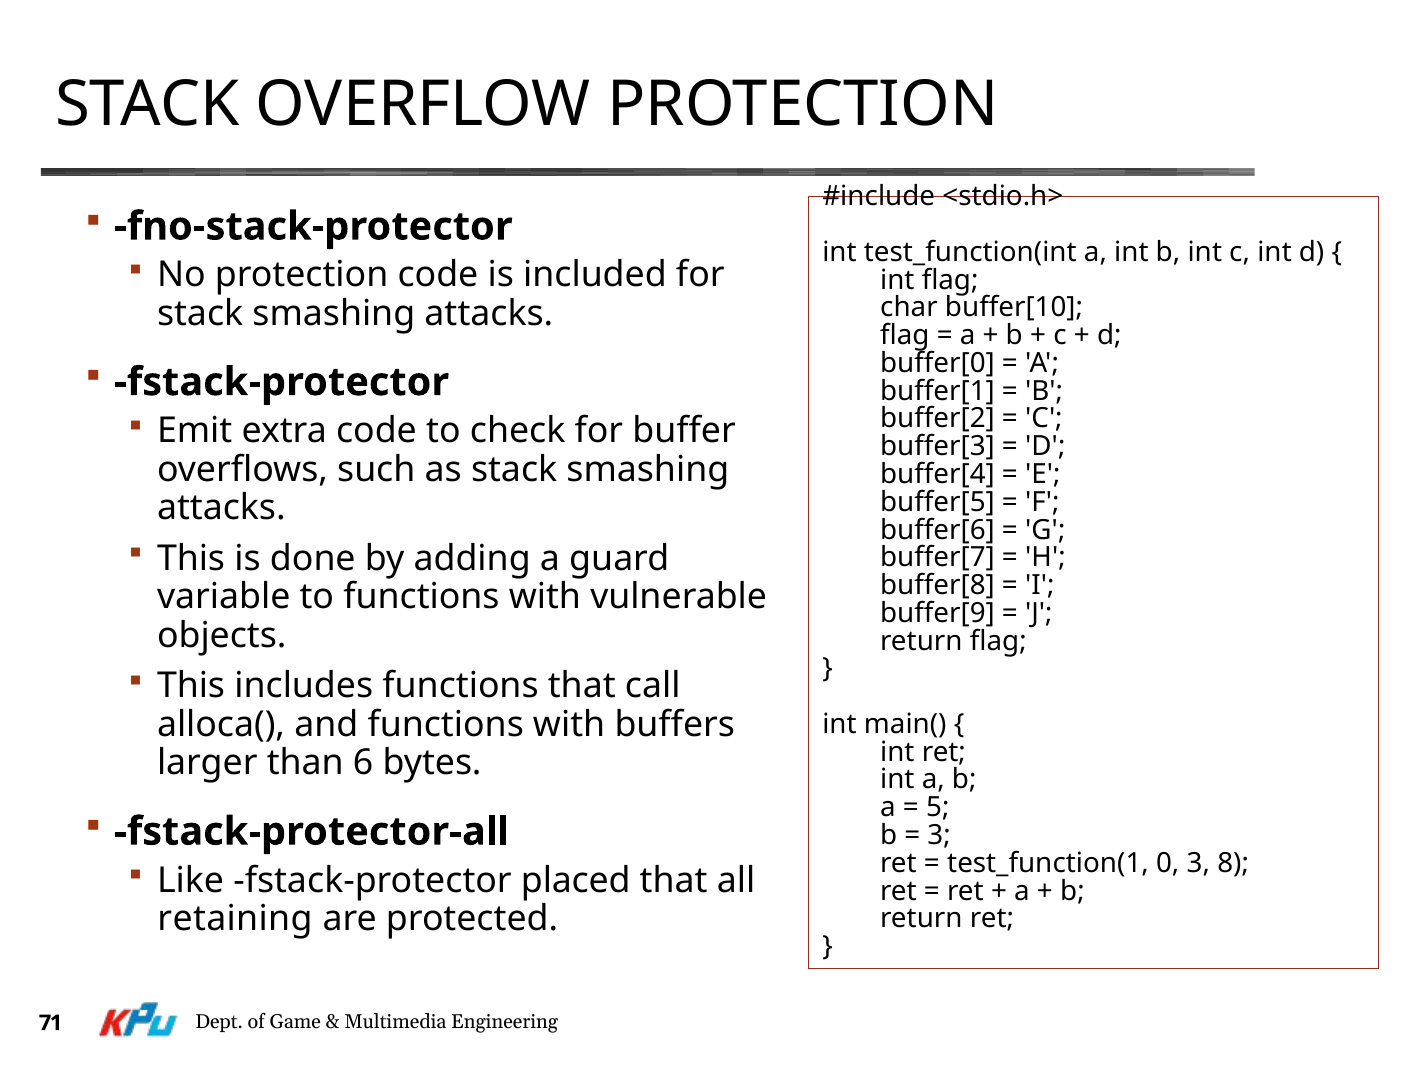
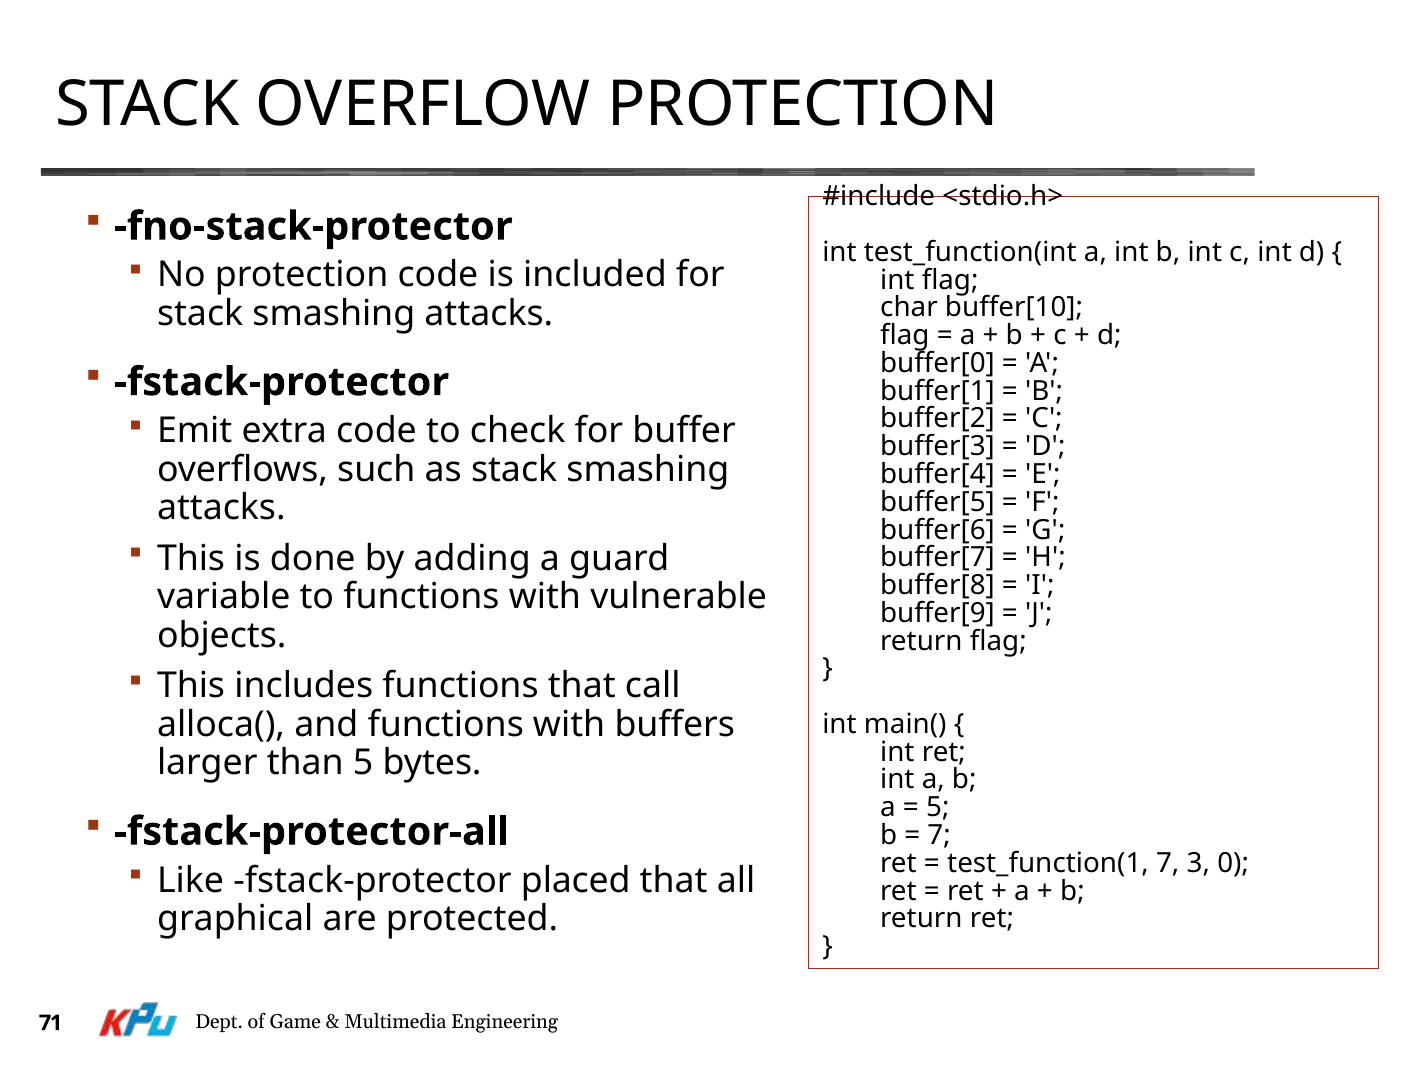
than 6: 6 -> 5 (363, 763)
3: 3 -> 7 (939, 835)
test_function(1 0: 0 -> 7 (1168, 863)
8: 8 -> 0 (1233, 863)
retaining: retaining -> graphical (235, 919)
